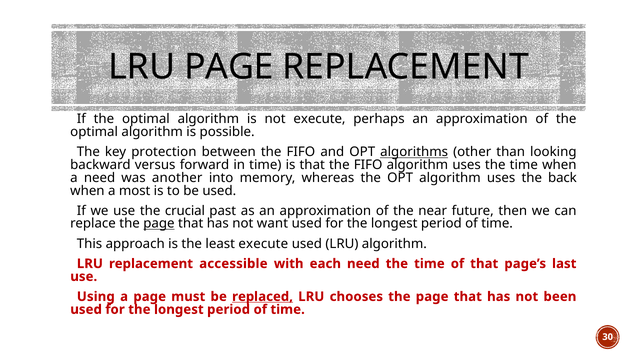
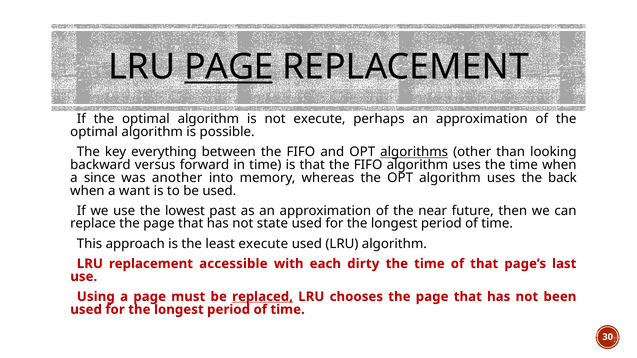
PAGE underline: none -> present (229, 67)
protection: protection -> everything (164, 152)
a need: need -> since (100, 178)
most: most -> want (135, 191)
crucial: crucial -> lowest (185, 211)
page underline: present -> none (159, 224)
want: want -> state (272, 224)
each need: need -> dirty (363, 264)
